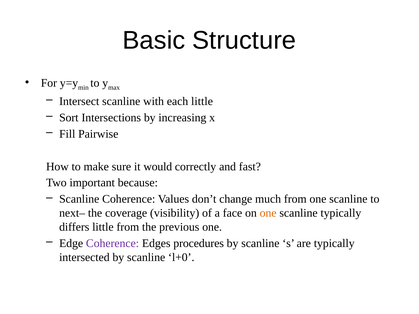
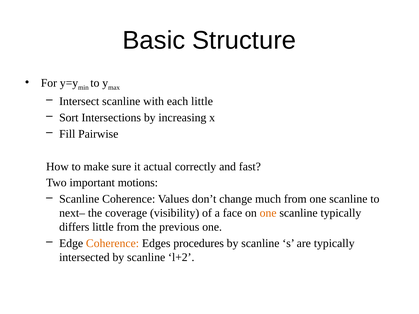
would: would -> actual (158, 167)
because: because -> motions (138, 183)
Coherence colour: purple -> orange (113, 243)
l+0: l+0 -> l+2 (181, 257)
